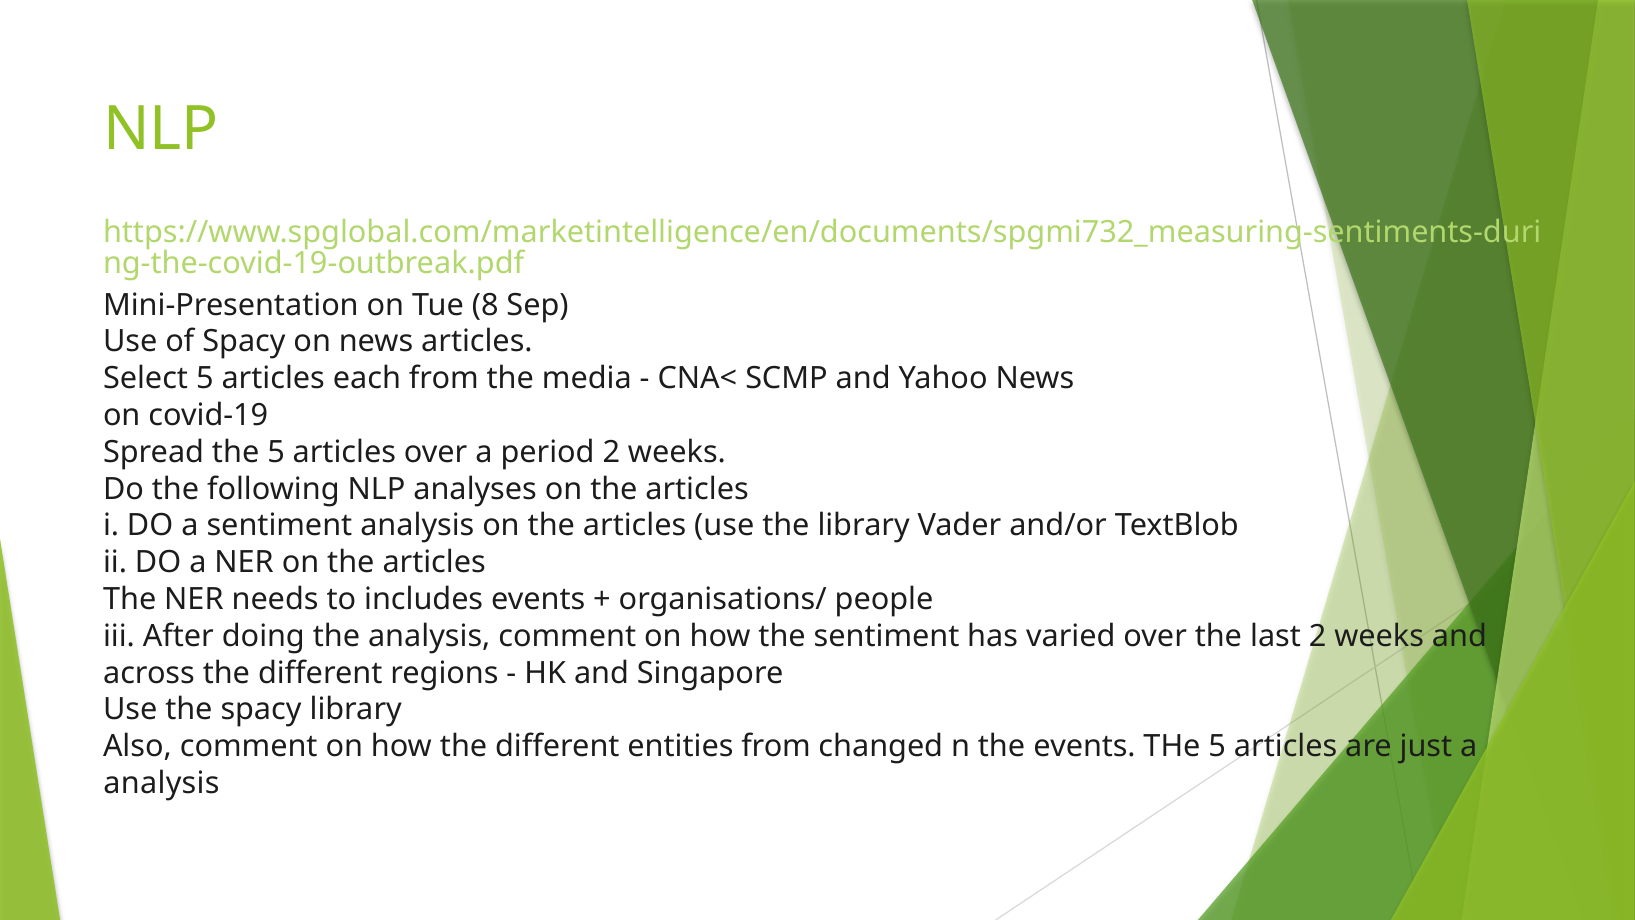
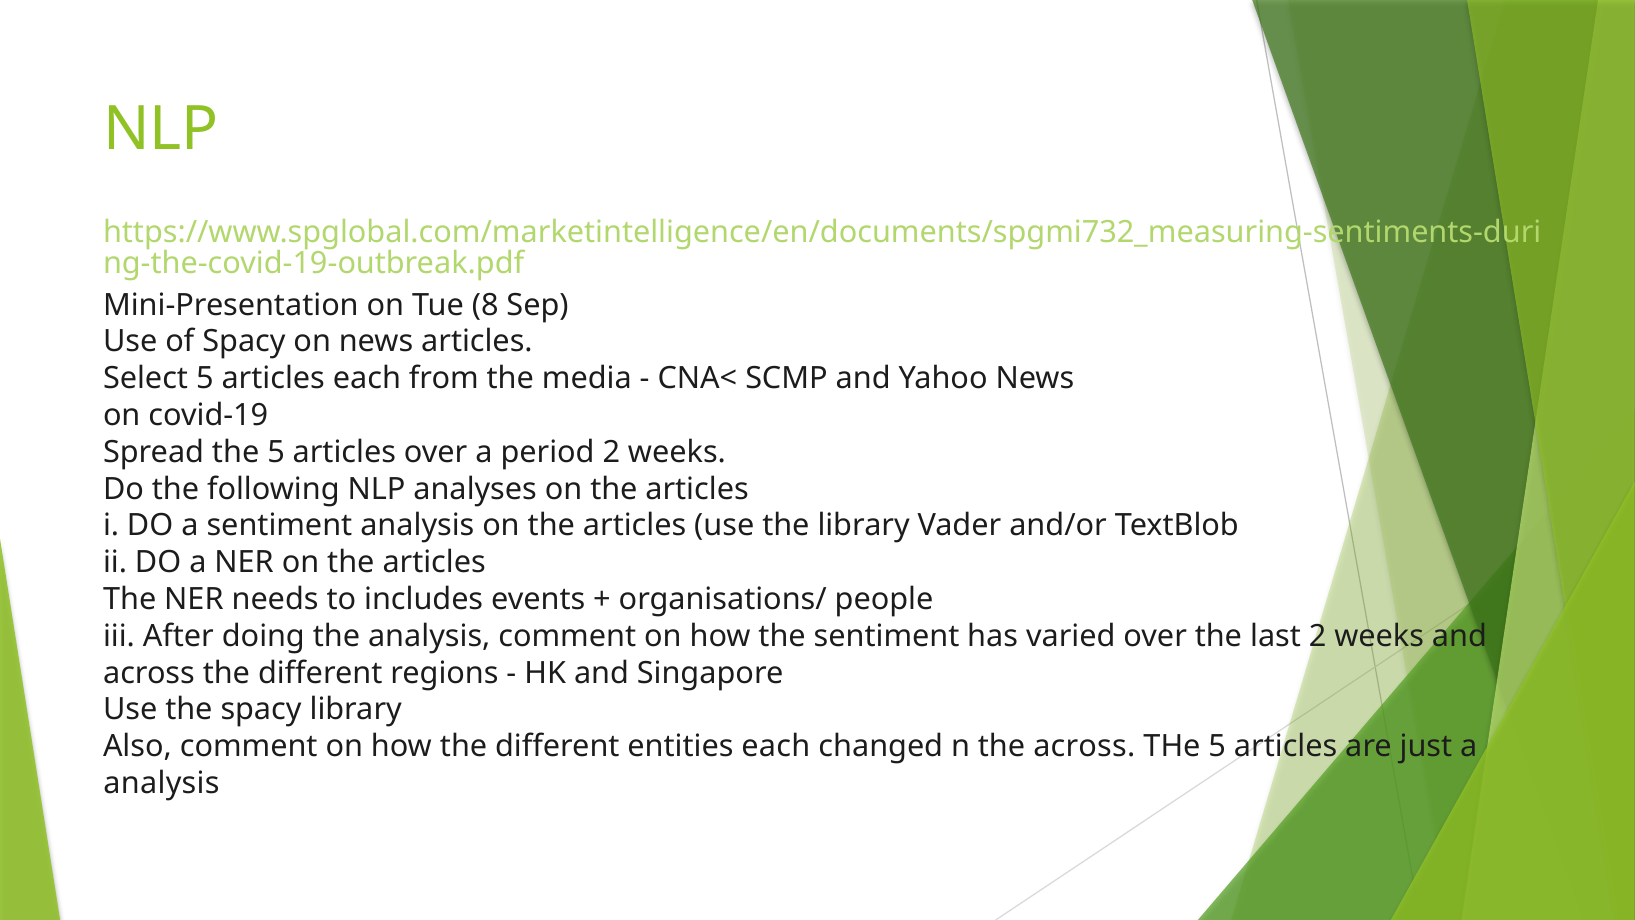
entities from: from -> each (776, 746)
the events: events -> across (1084, 746)
